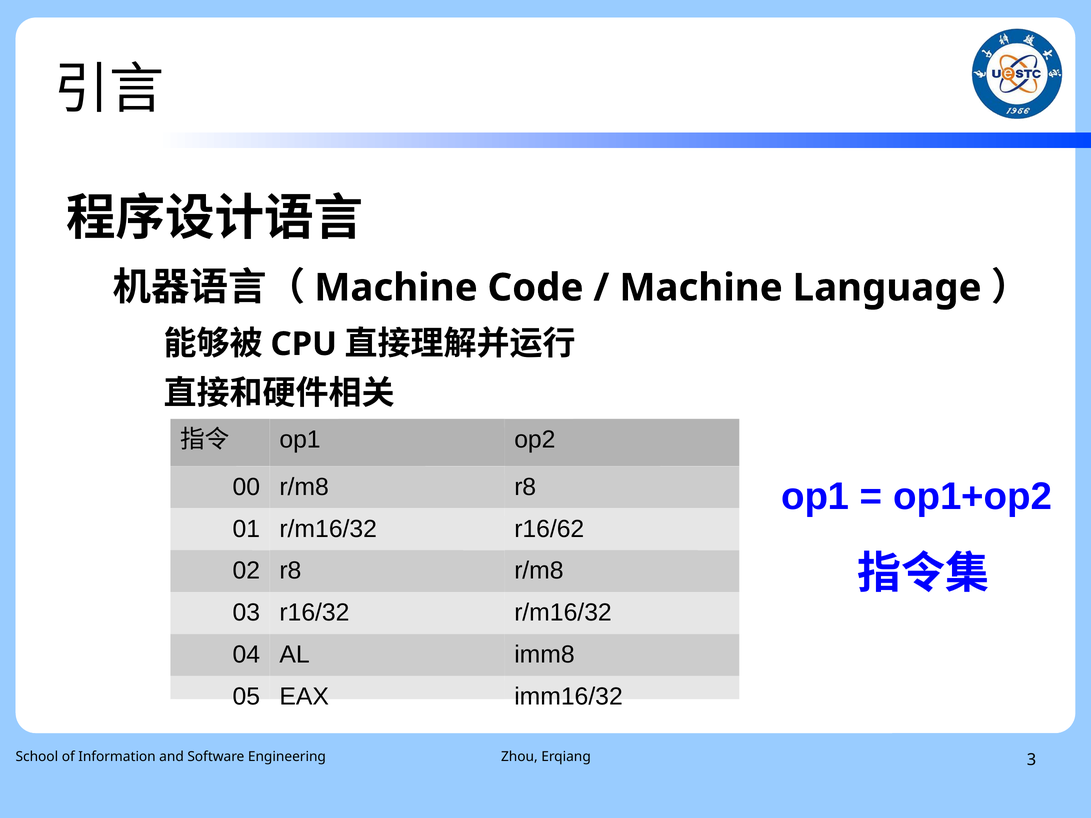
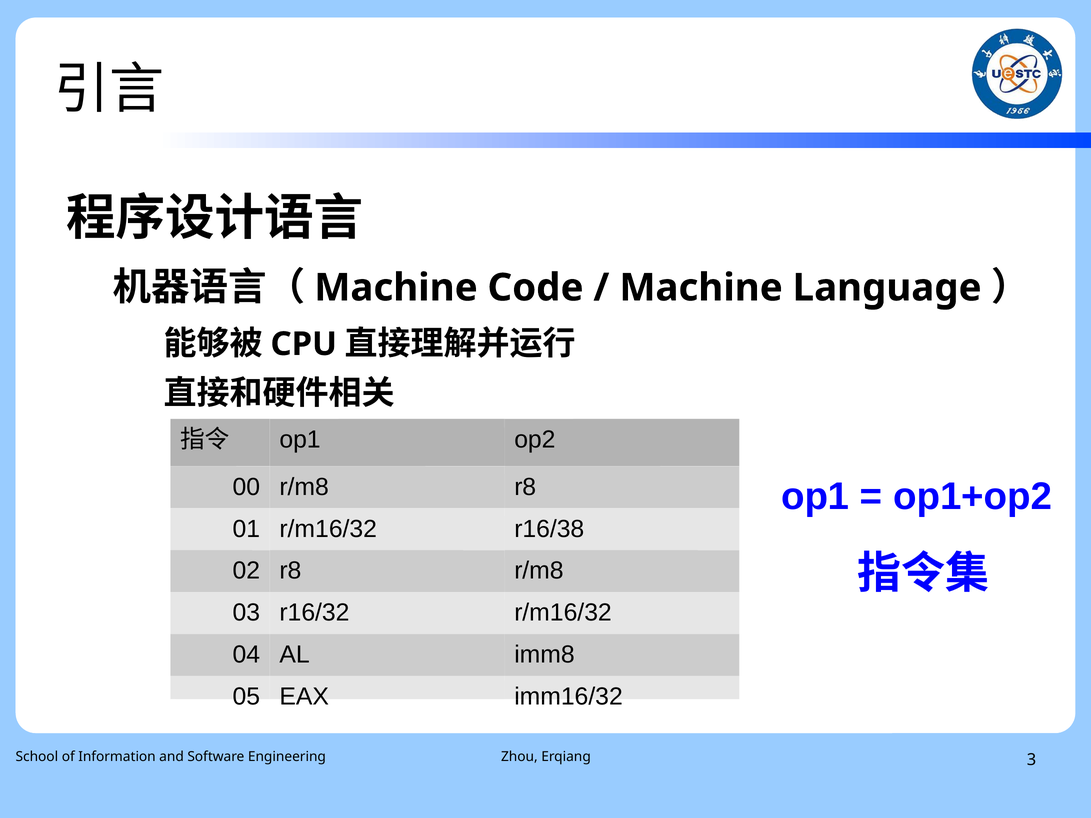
r16/62: r16/62 -> r16/38 (549, 529)
